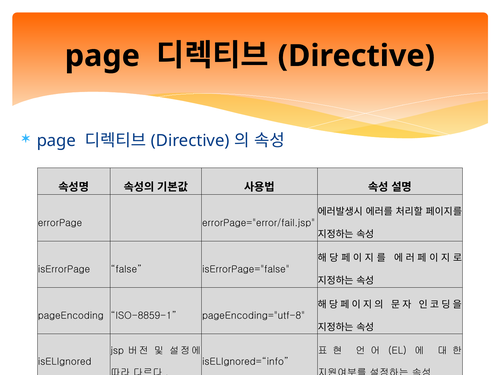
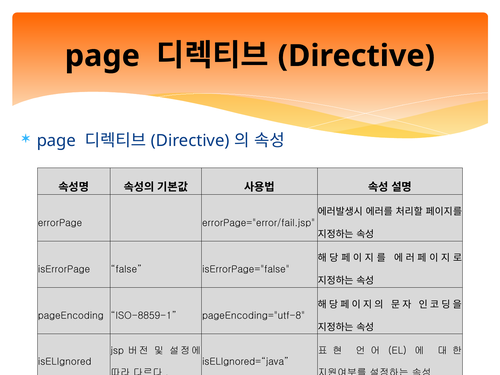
isELIgnored=“info: isELIgnored=“info -> isELIgnored=“java (245, 362)
